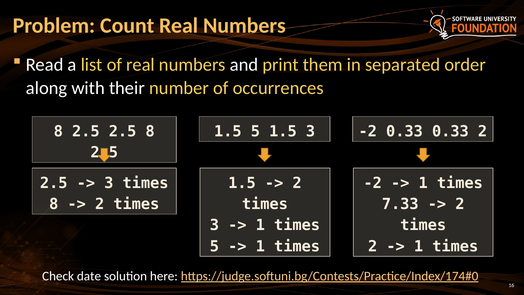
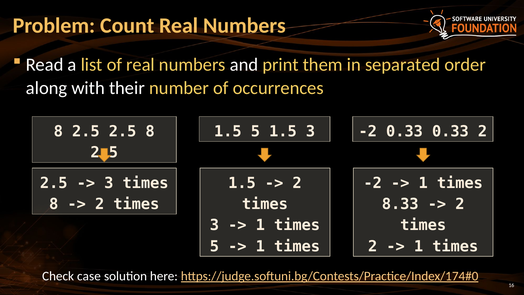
7.33: 7.33 -> 8.33 (400, 204)
date: date -> case (89, 276)
